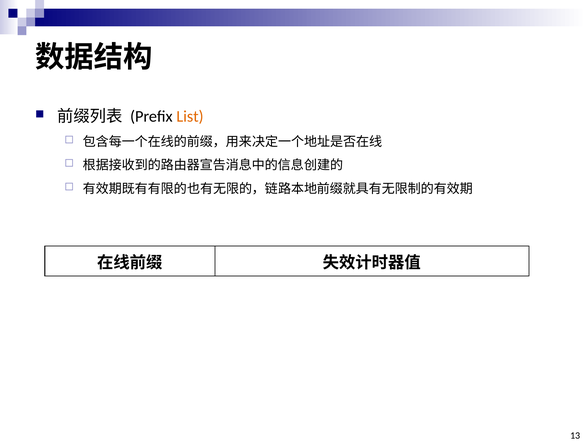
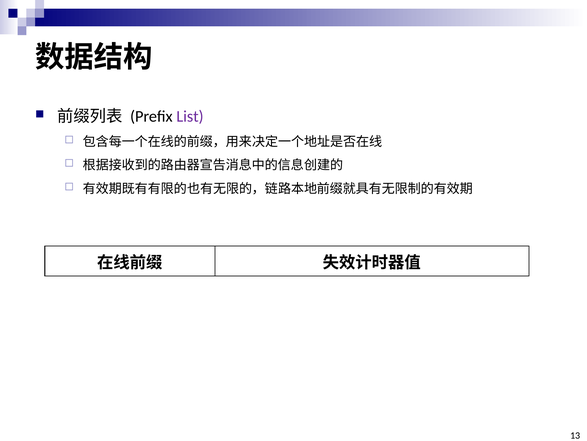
List colour: orange -> purple (190, 116)
